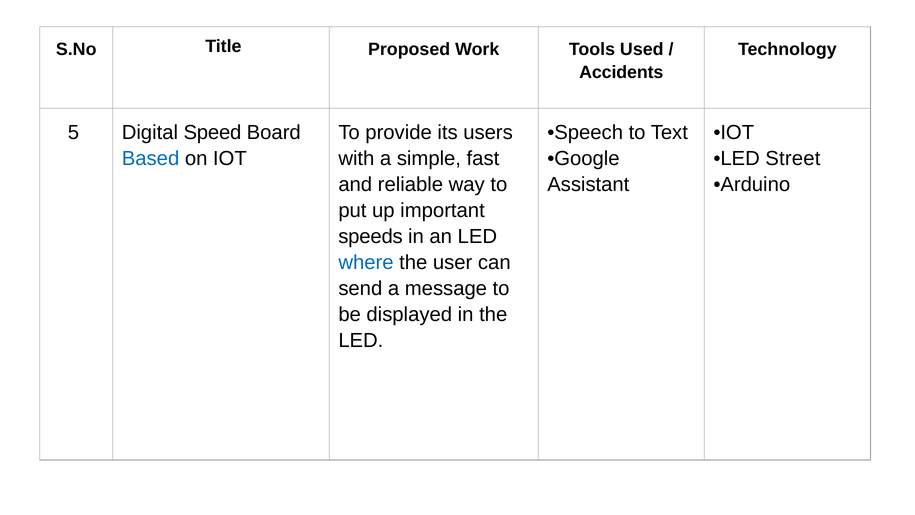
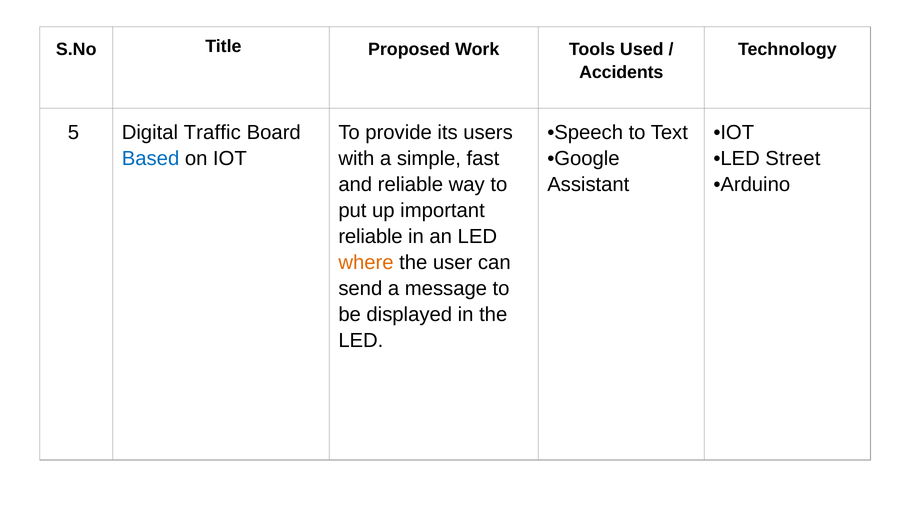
Speed: Speed -> Traffic (212, 132)
speeds: speeds -> reliable (371, 236)
where colour: blue -> orange (366, 262)
